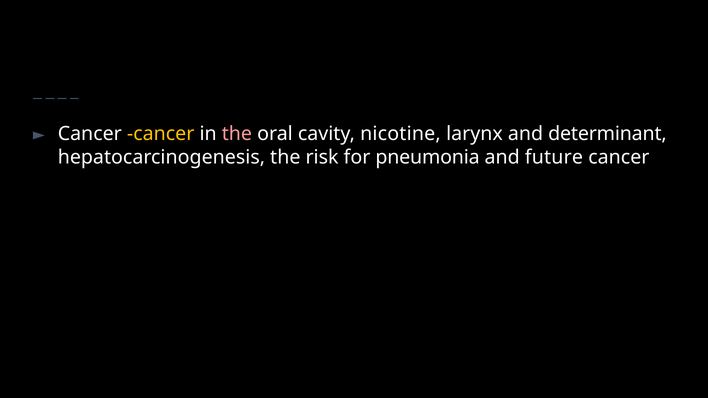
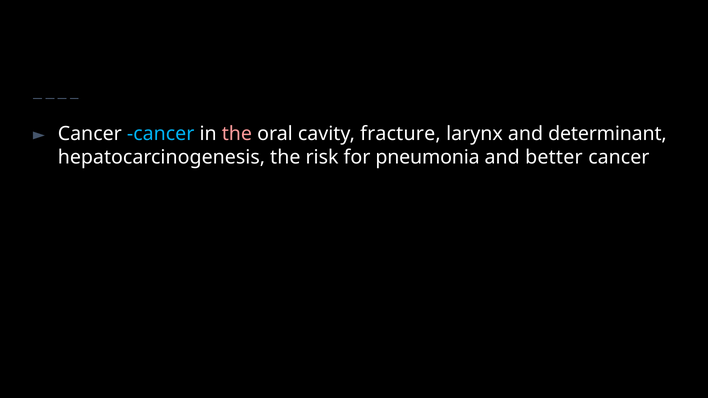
cancer colour: yellow -> light blue (161, 134)
nicotine: nicotine -> fracture (400, 134)
future: future -> better (554, 158)
